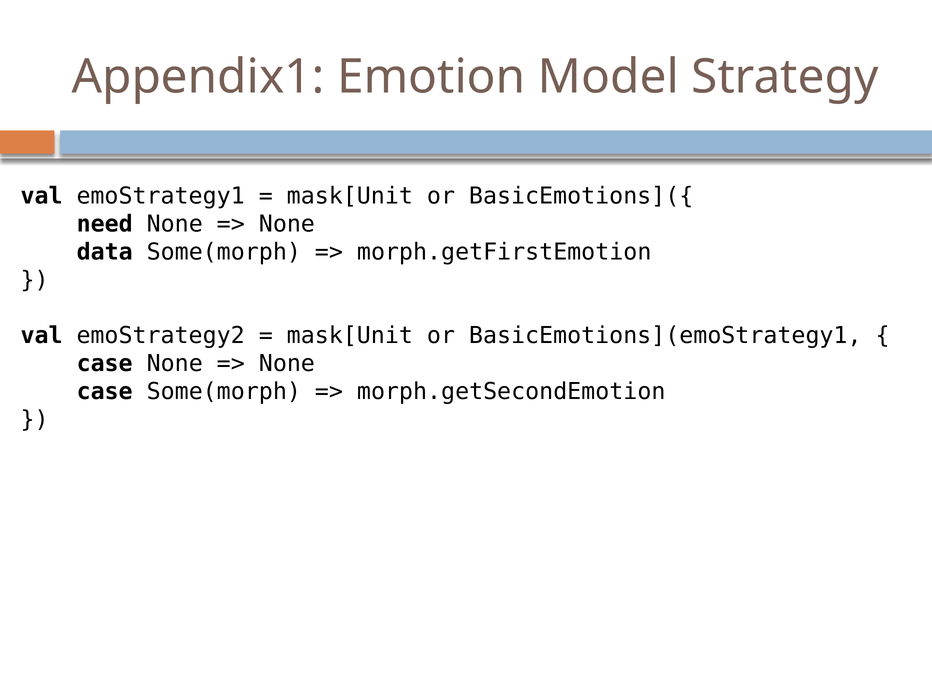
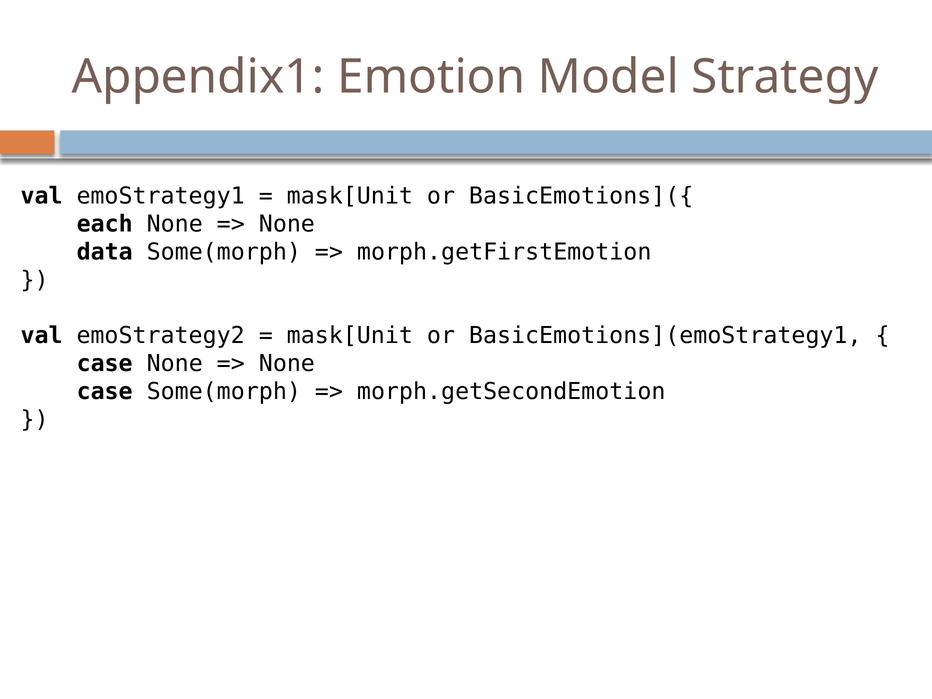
need: need -> each (105, 224)
